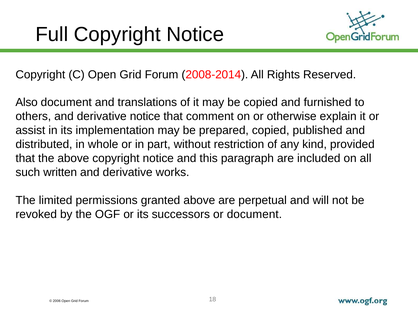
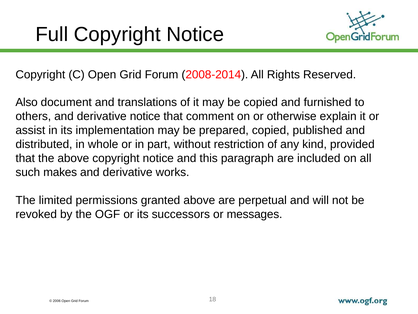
written: written -> makes (60, 172)
or document: document -> messages (255, 214)
